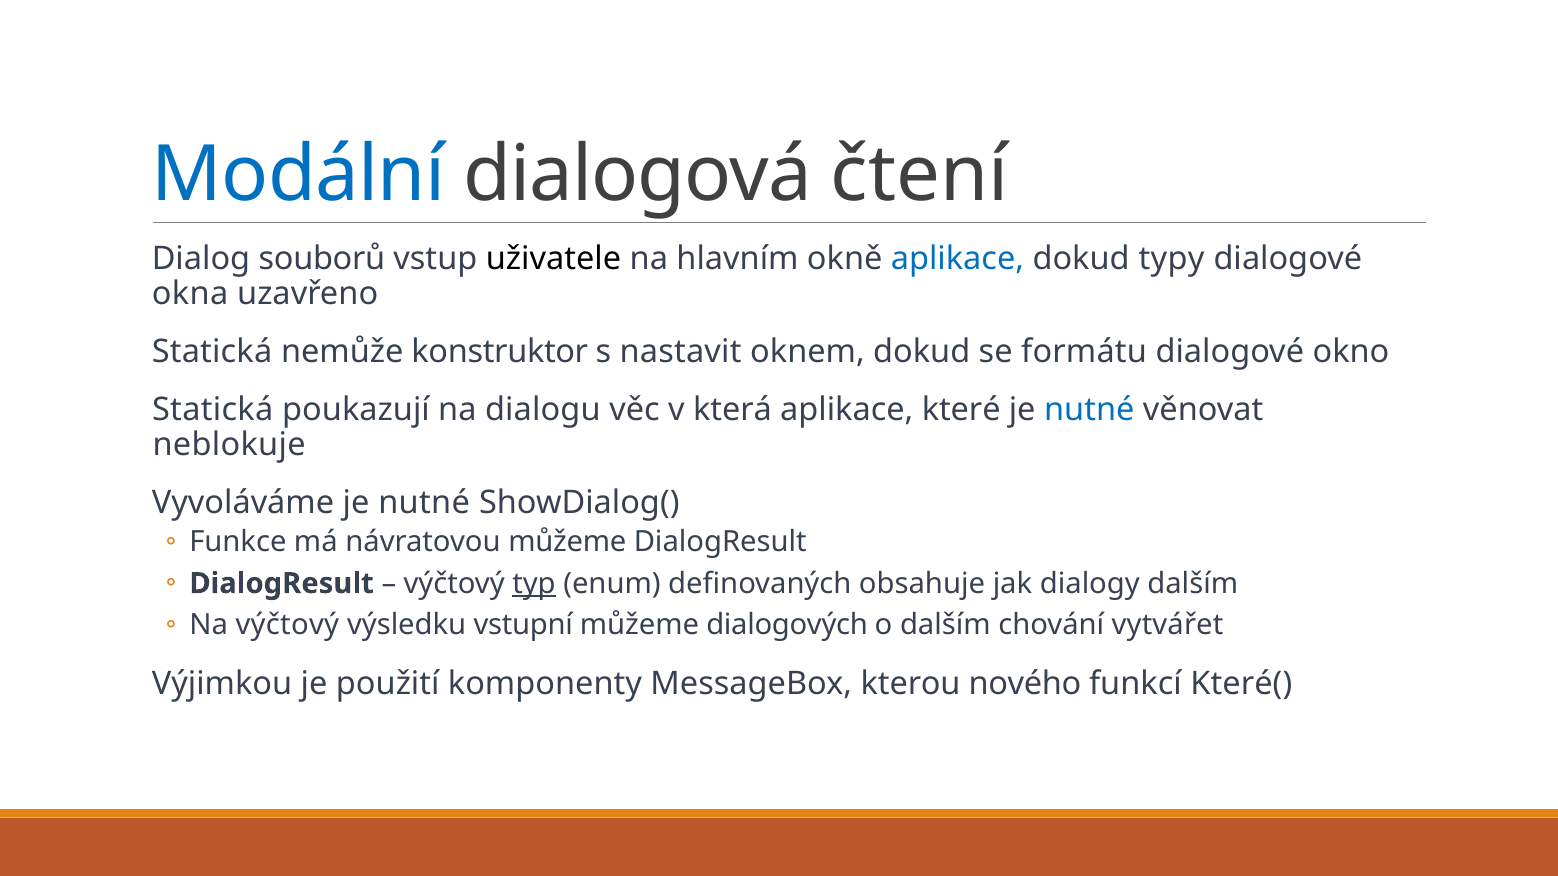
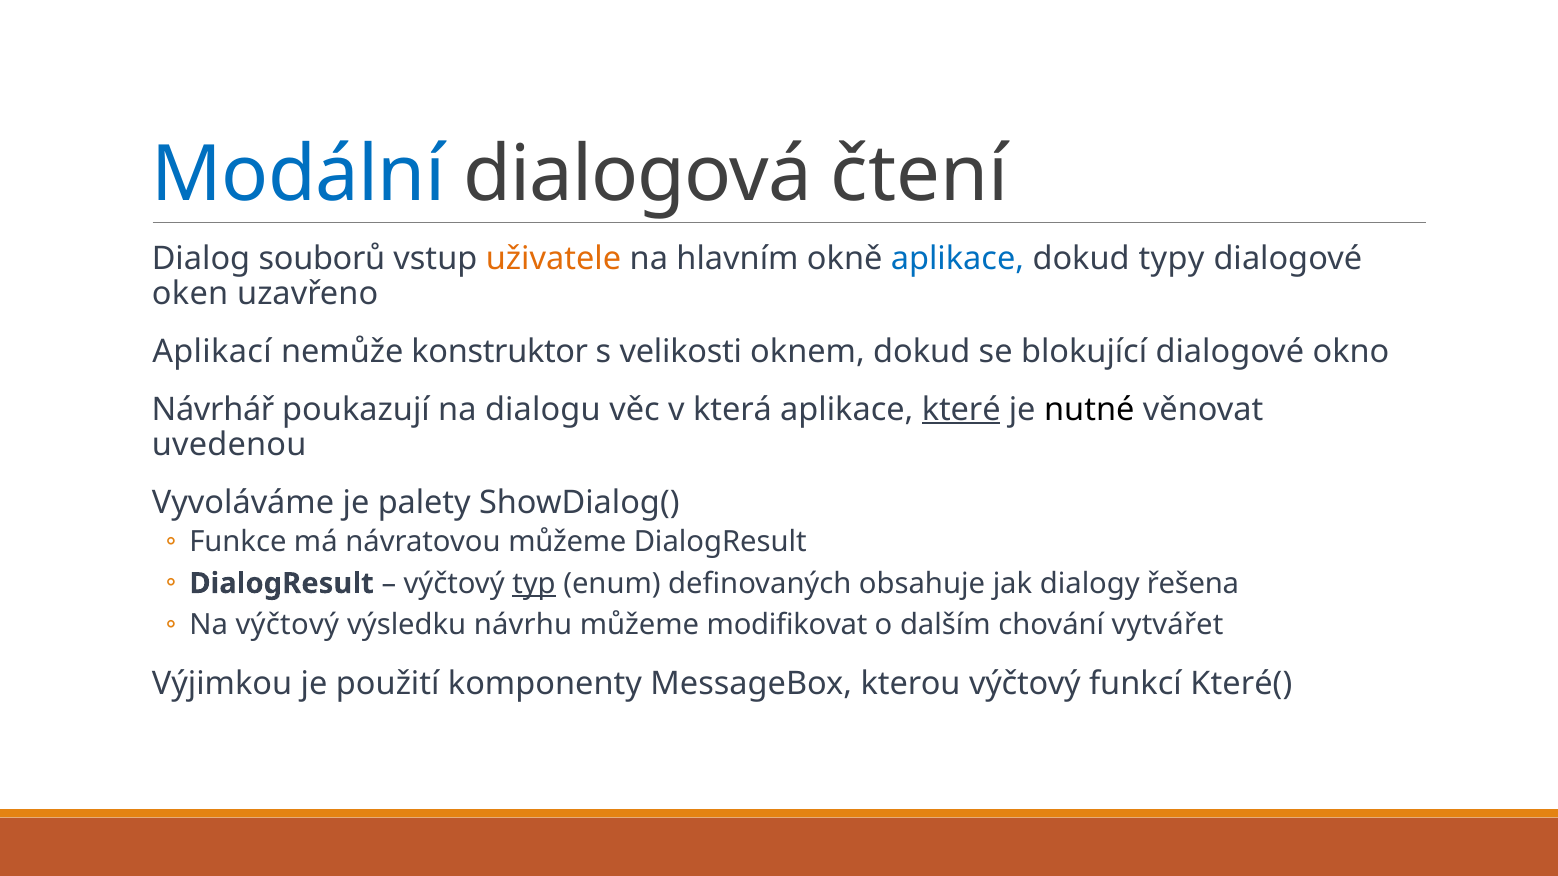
uživatele colour: black -> orange (553, 259)
okna: okna -> oken (190, 294)
Statická: Statická -> Aplikací (212, 352)
nastavit: nastavit -> velikosti (681, 352)
formátu: formátu -> blokující (1084, 352)
Statická: Statická -> Návrhář (213, 410)
které underline: none -> present (961, 410)
nutné colour: blue -> black (1089, 410)
neblokuje: neblokuje -> uvedenou (229, 445)
Vyvoláváme je nutné: nutné -> palety (424, 502)
dialogy dalším: dalším -> řešena (1193, 584)
vstupní: vstupní -> návrhu (523, 625)
dialogových: dialogových -> modifikovat (787, 625)
kterou nového: nového -> výčtový (1025, 684)
